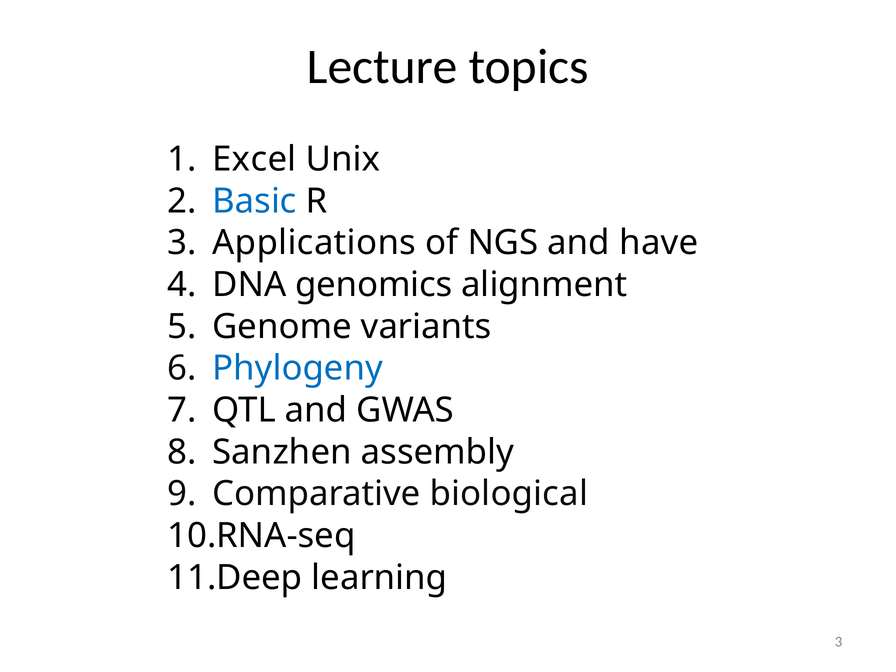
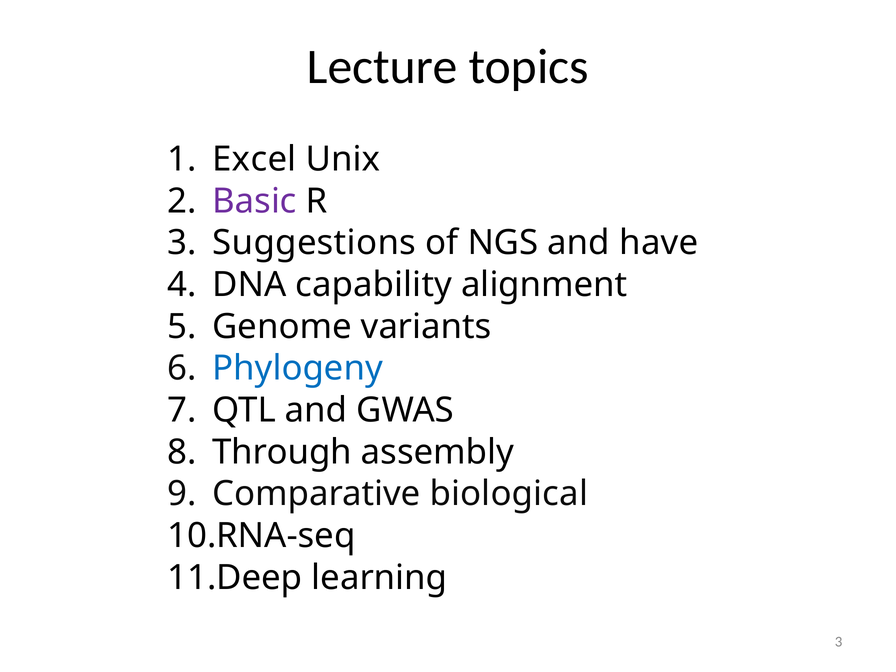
Basic colour: blue -> purple (254, 201)
Applications: Applications -> Suggestions (314, 243)
genomics: genomics -> capability (374, 285)
Sanzhen: Sanzhen -> Through (282, 452)
